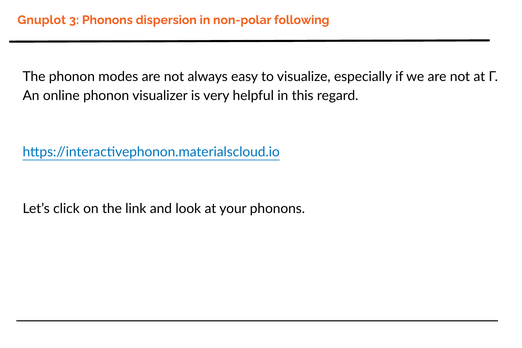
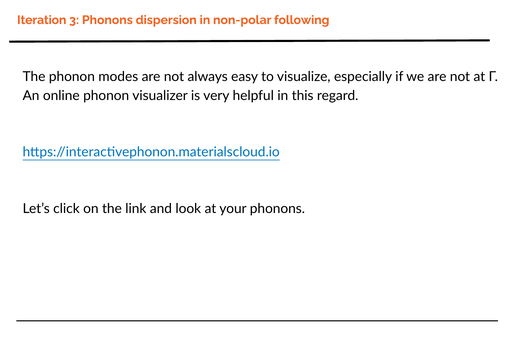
Gnuplot: Gnuplot -> Iteration (42, 20)
